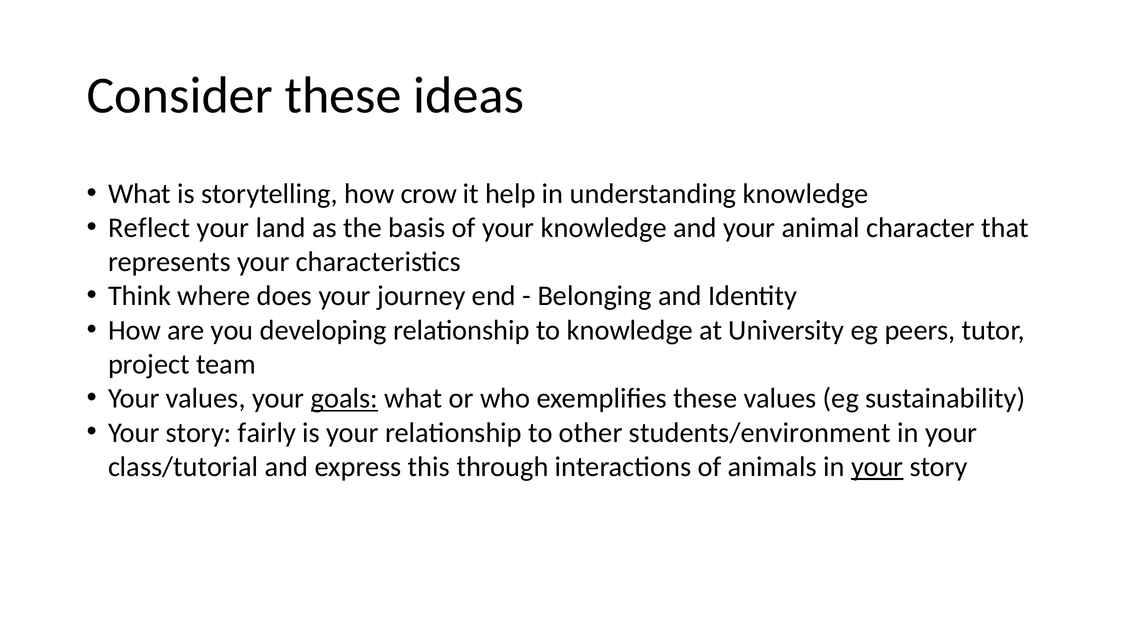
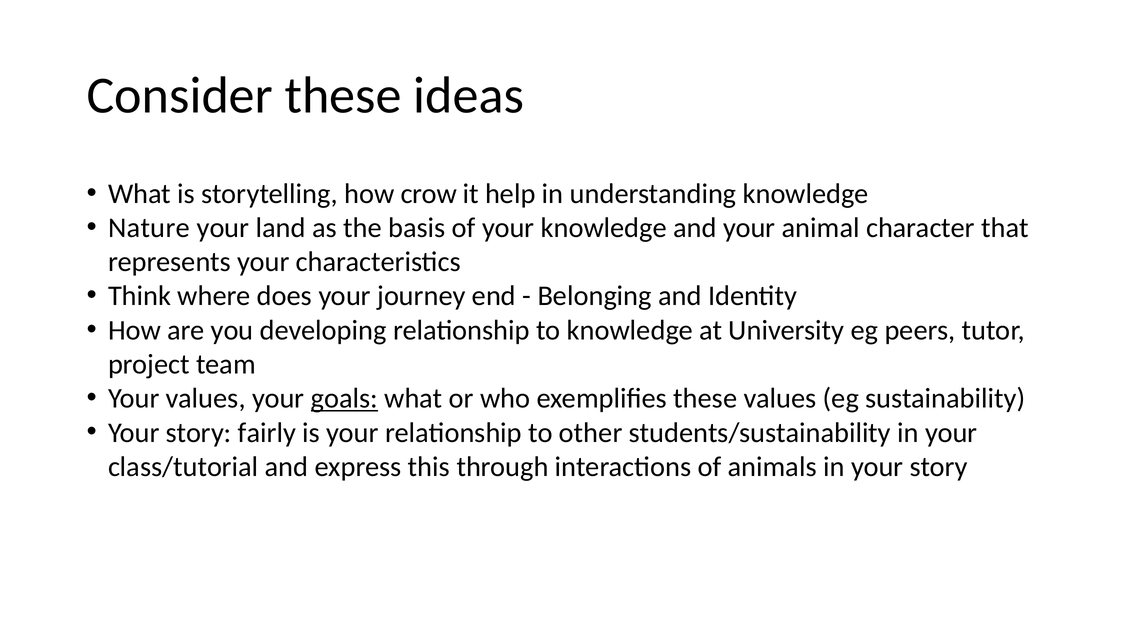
Reflect: Reflect -> Nature (149, 228)
students/environment: students/environment -> students/sustainability (760, 432)
your underline: present -> none (877, 466)
